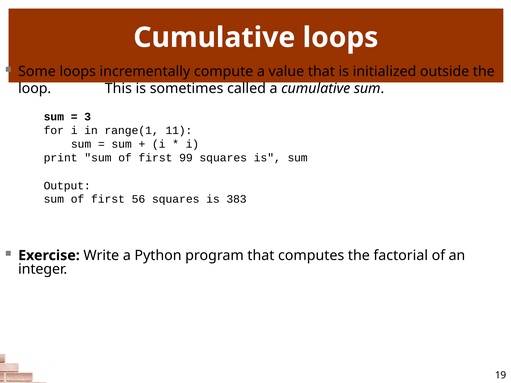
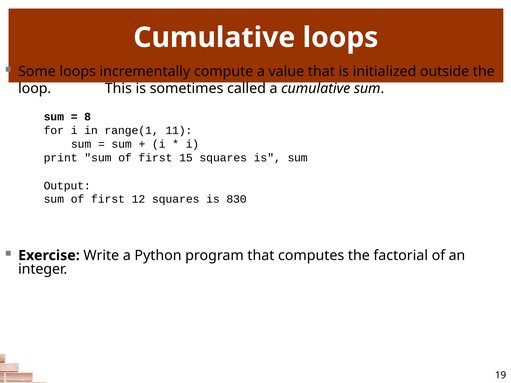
3: 3 -> 8 (88, 117)
99: 99 -> 15 (186, 158)
56: 56 -> 12 (139, 199)
383: 383 -> 830 (237, 199)
